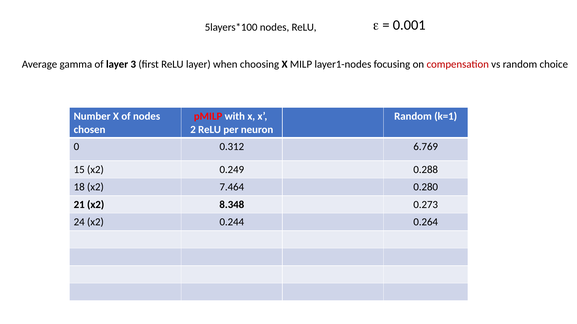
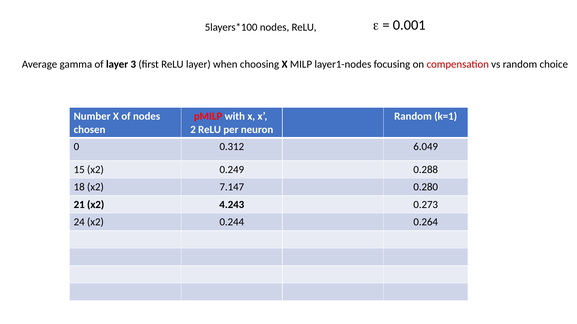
6.769: 6.769 -> 6.049 (426, 147)
7.464: 7.464 -> 7.147 (232, 187)
8.348: 8.348 -> 4.243 (232, 205)
